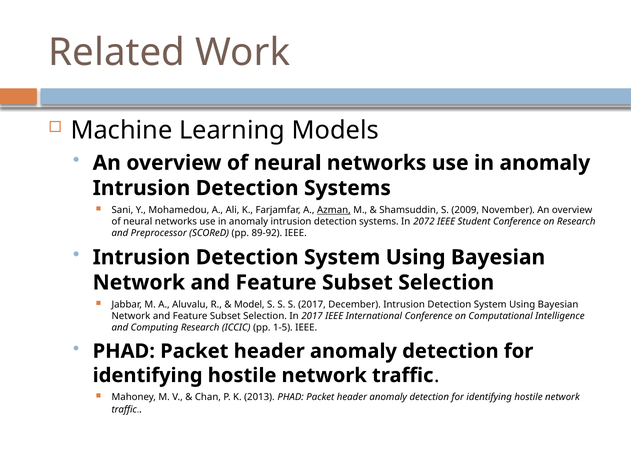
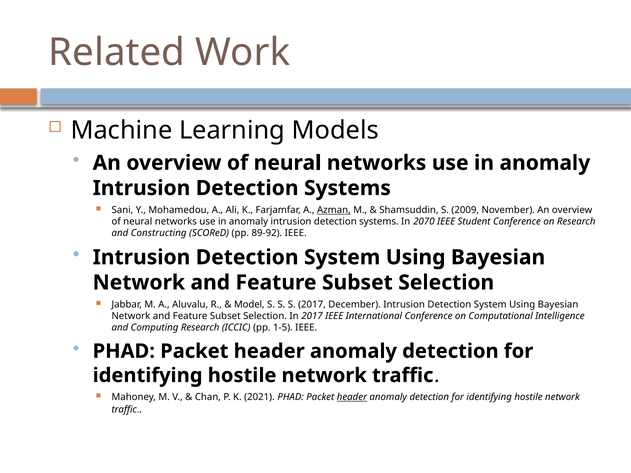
2072: 2072 -> 2070 (424, 222)
Preprocessor: Preprocessor -> Constructing (159, 233)
2013: 2013 -> 2021 (259, 397)
header underline: none -> present (352, 397)
